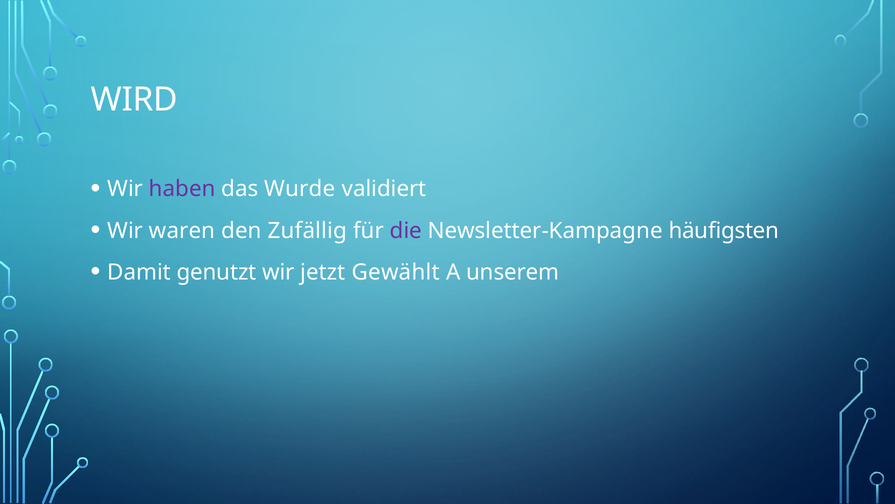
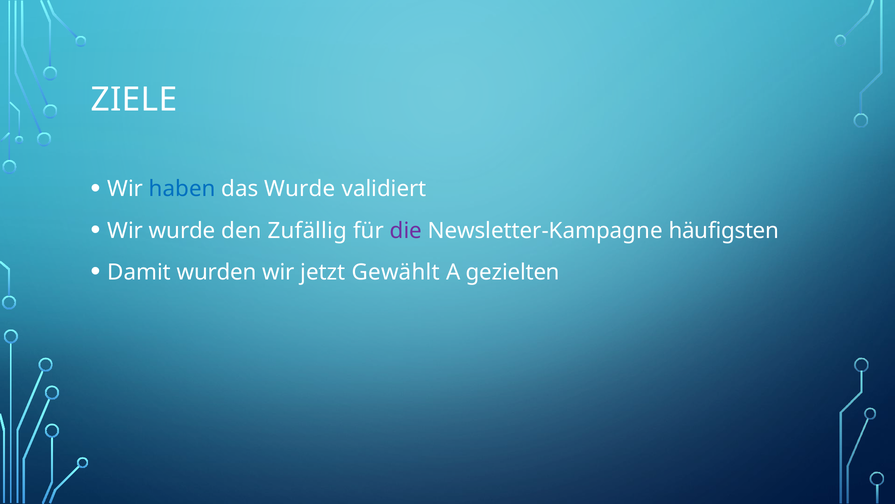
WIRD: WIRD -> ZIELE (134, 99)
haben colour: purple -> blue (182, 189)
Wir waren: waren -> wurde (182, 230)
genutzt: genutzt -> wurden (217, 272)
unserem: unserem -> gezielten (513, 272)
